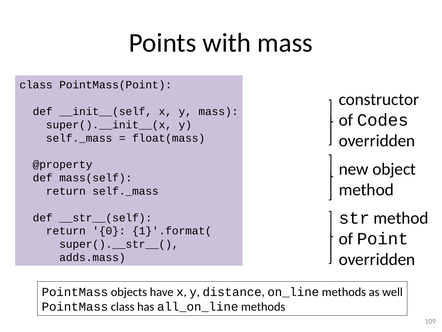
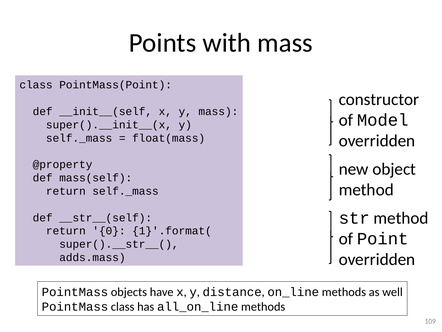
Codes: Codes -> Model (383, 120)
